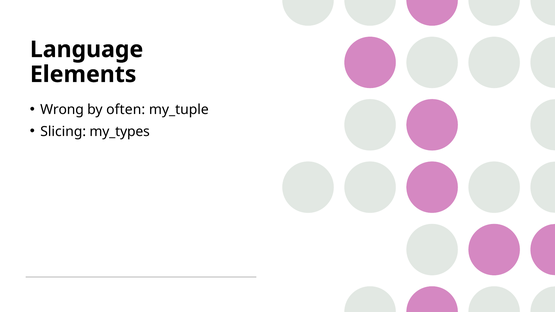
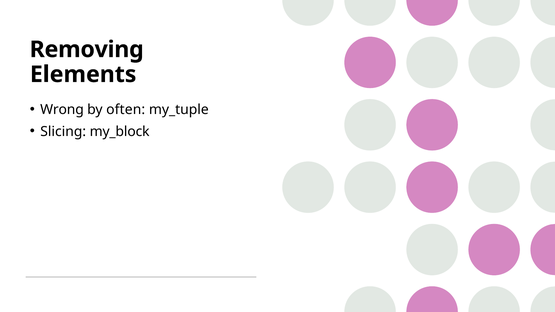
Language: Language -> Removing (87, 49)
my_types: my_types -> my_block (120, 132)
